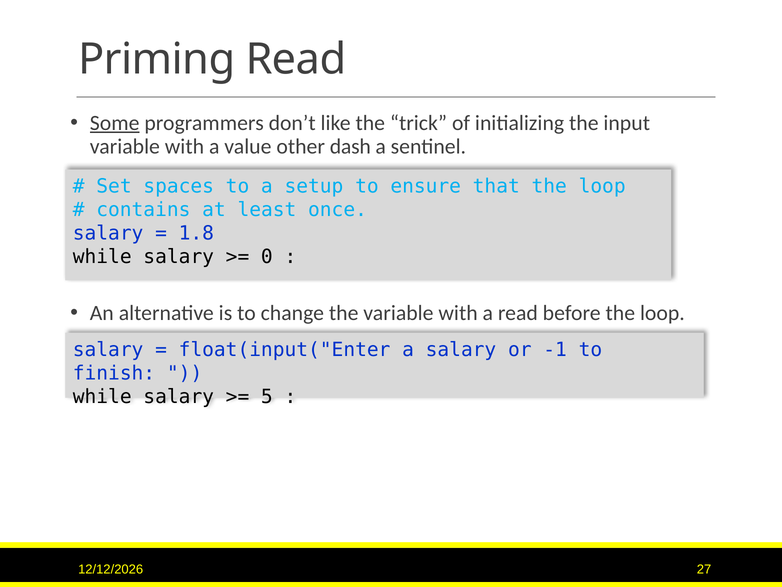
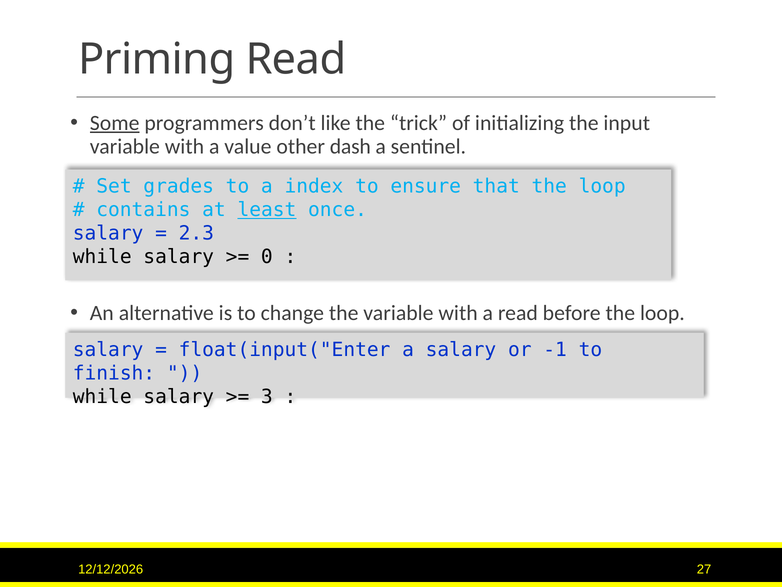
spaces: spaces -> grades (179, 186)
setup: setup -> index (314, 186)
least underline: none -> present (267, 210)
1.8: 1.8 -> 2.3 (196, 233)
5: 5 -> 3 (267, 396)
